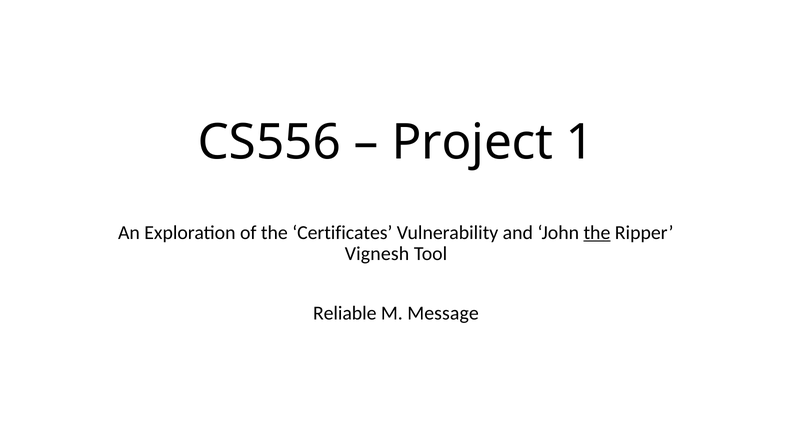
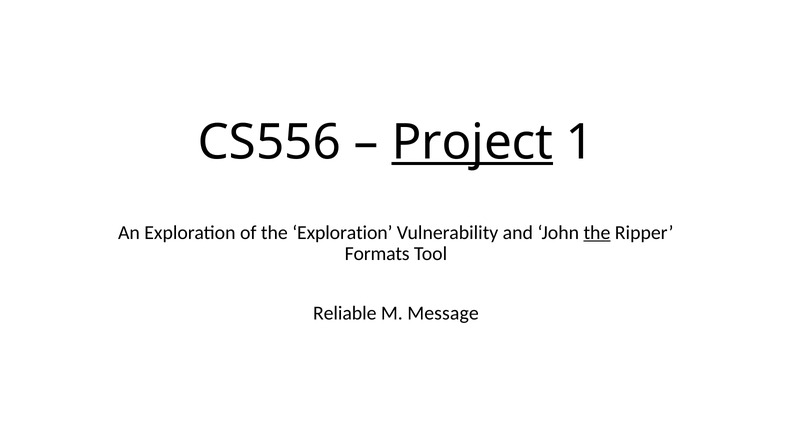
Project underline: none -> present (472, 142)
the Certificates: Certificates -> Exploration (342, 233)
Vignesh: Vignesh -> Formats (377, 254)
